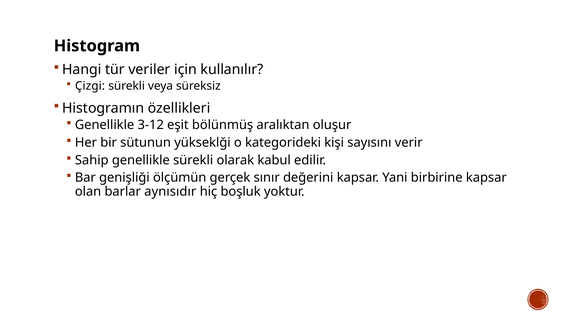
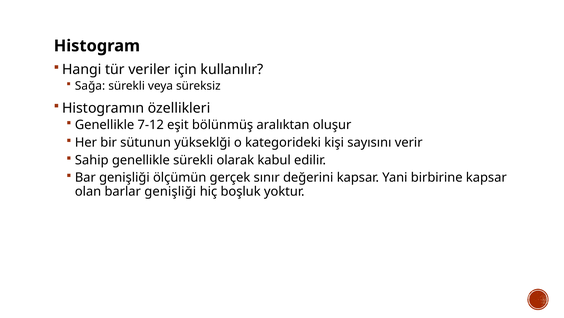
Çizgi: Çizgi -> Sağa (90, 86)
3-12: 3-12 -> 7-12 (151, 125)
barlar aynısıdır: aynısıdır -> genişliği (170, 191)
